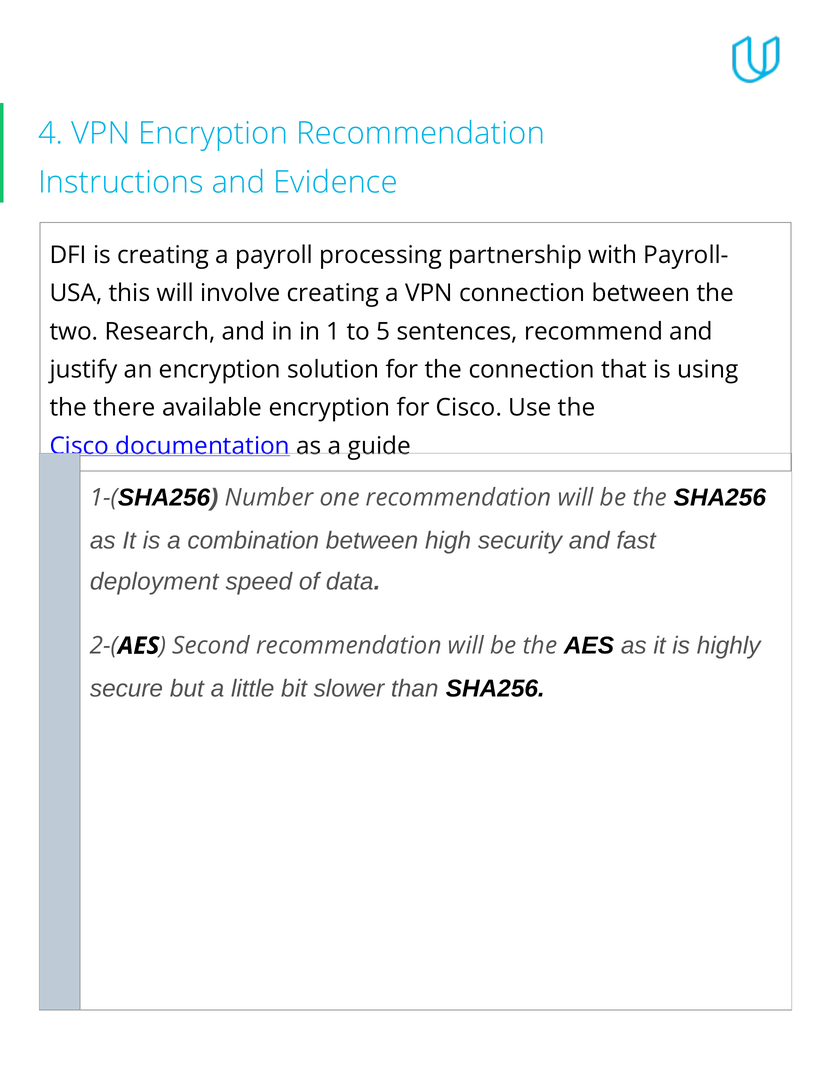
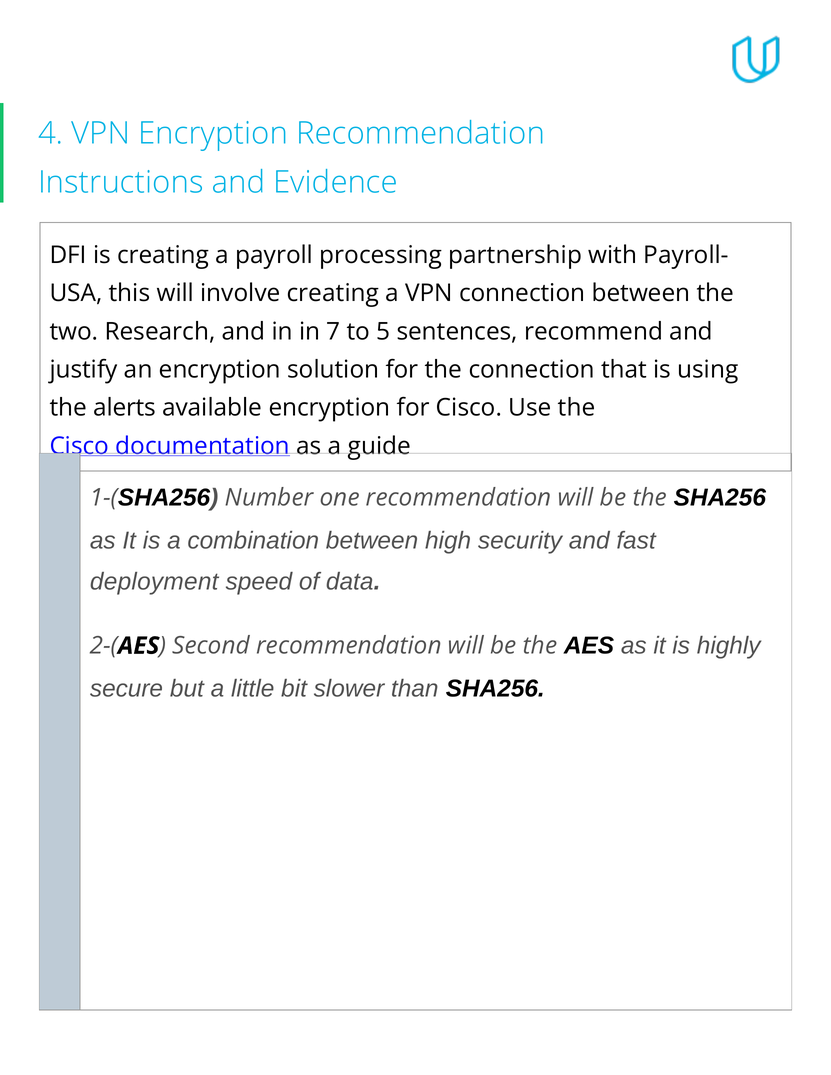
1: 1 -> 7 (333, 332)
there: there -> alerts (125, 408)
